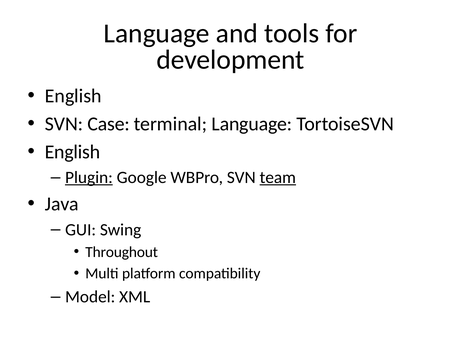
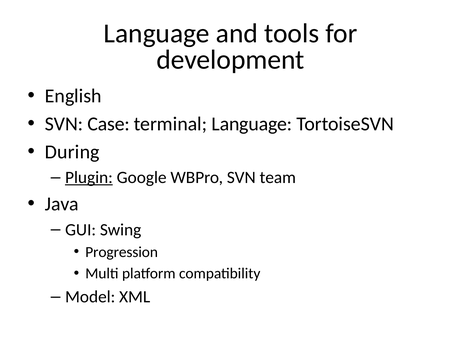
English: English -> During (72, 152)
team underline: present -> none (278, 178)
Throughout: Throughout -> Progression (122, 253)
